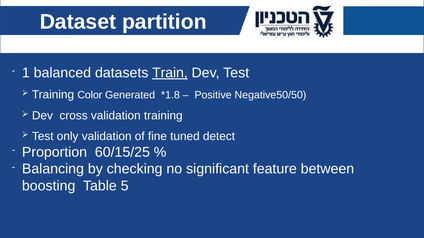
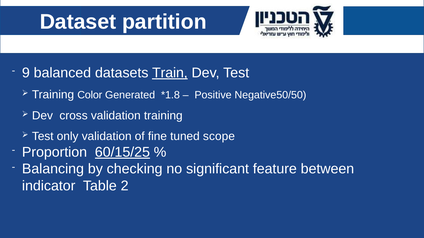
1: 1 -> 9 (26, 73)
detect: detect -> scope (219, 137)
60/15/25 underline: none -> present (122, 152)
boosting: boosting -> indicator (49, 186)
5: 5 -> 2 (125, 186)
